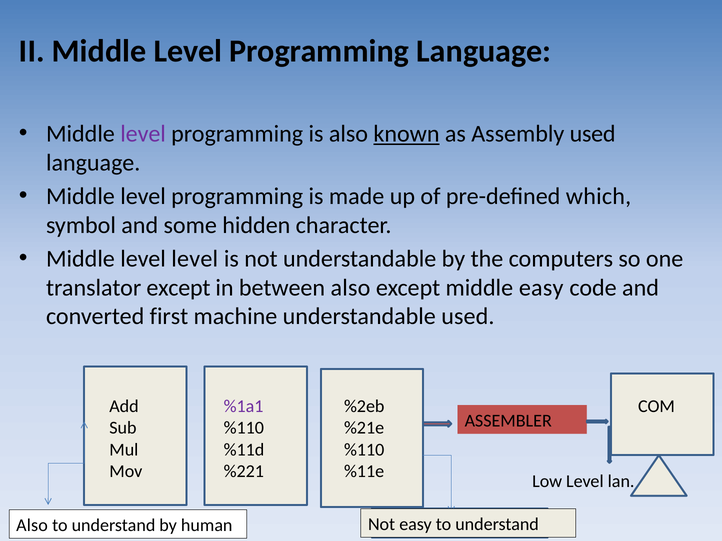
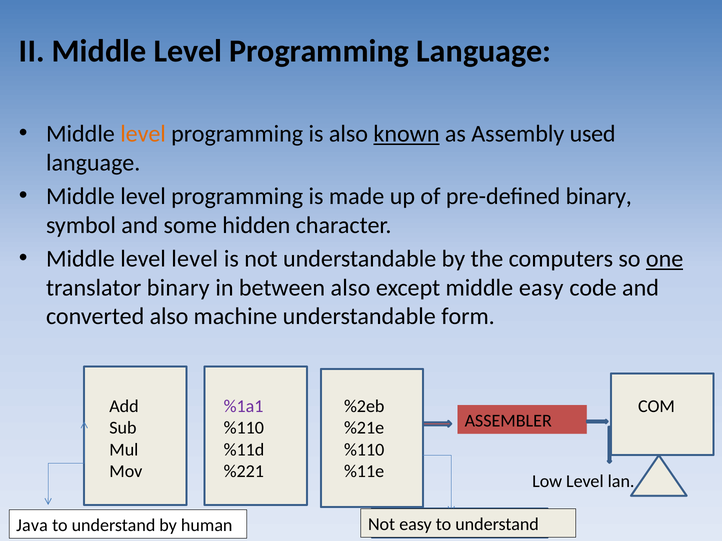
level colour: purple -> orange (143, 134)
pre-defined which: which -> binary (599, 197)
one underline: none -> present (665, 259)
translator except: except -> binary (178, 288)
converted first: first -> also (169, 317)
understandable used: used -> form (468, 317)
Also: Also -> Java (32, 526)
